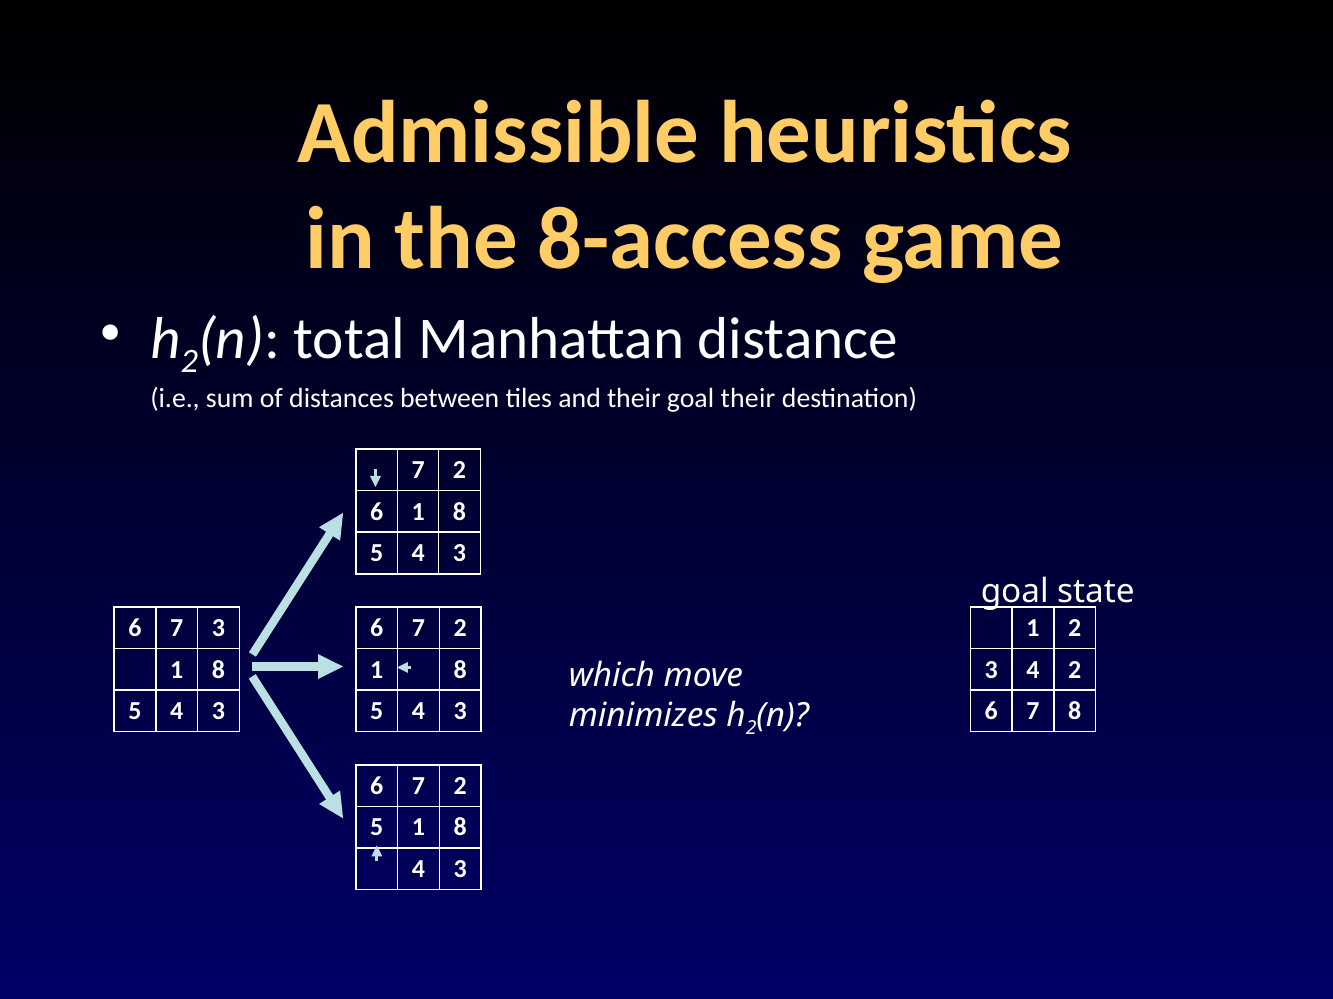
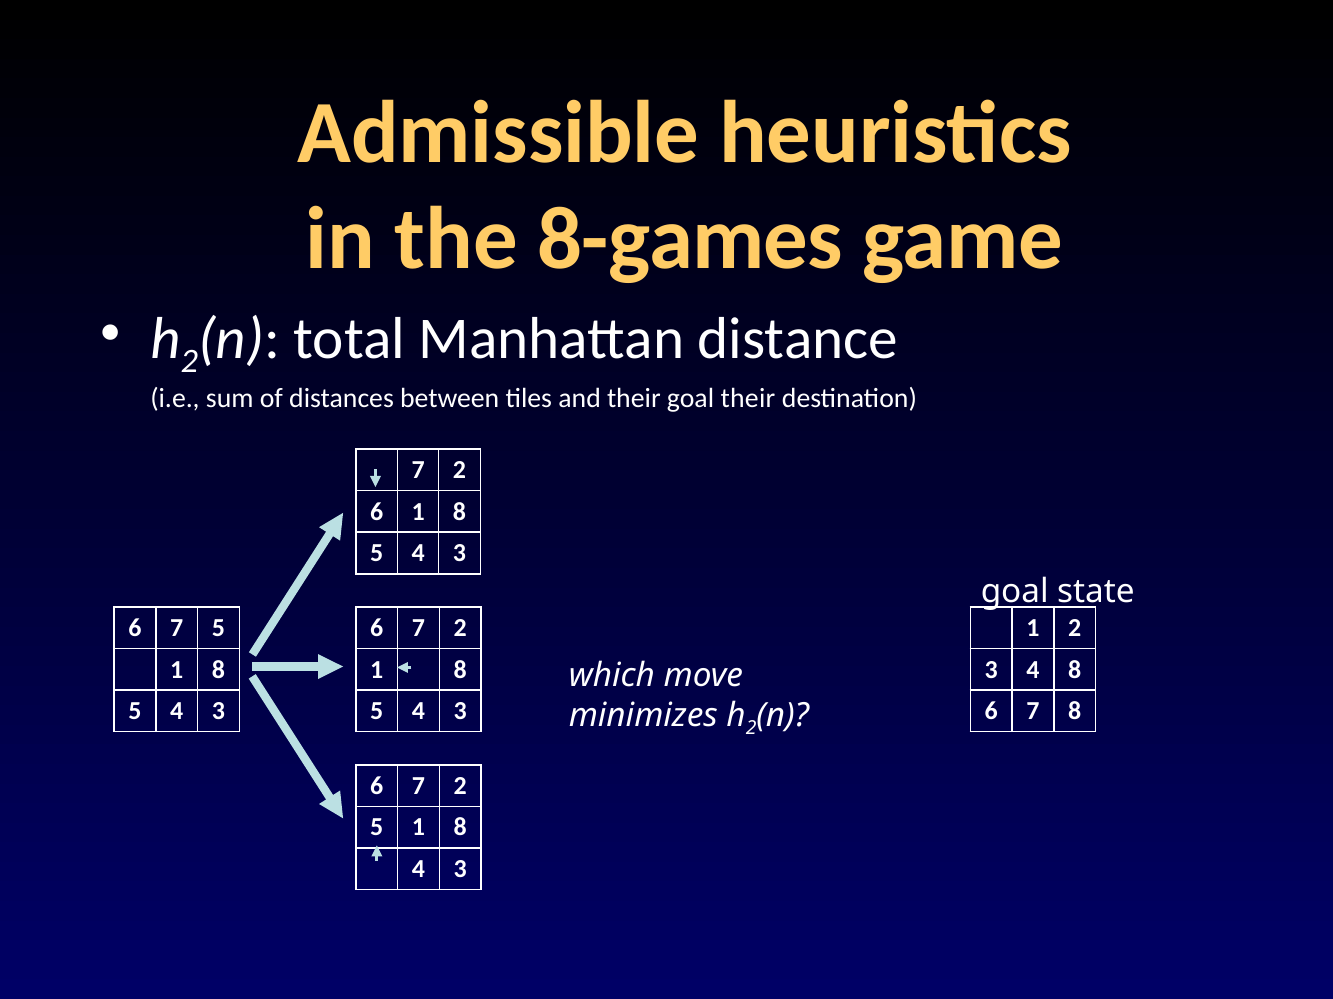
8-access: 8-access -> 8-games (690, 239)
7 3: 3 -> 5 (218, 629)
4 2: 2 -> 8 (1075, 670)
